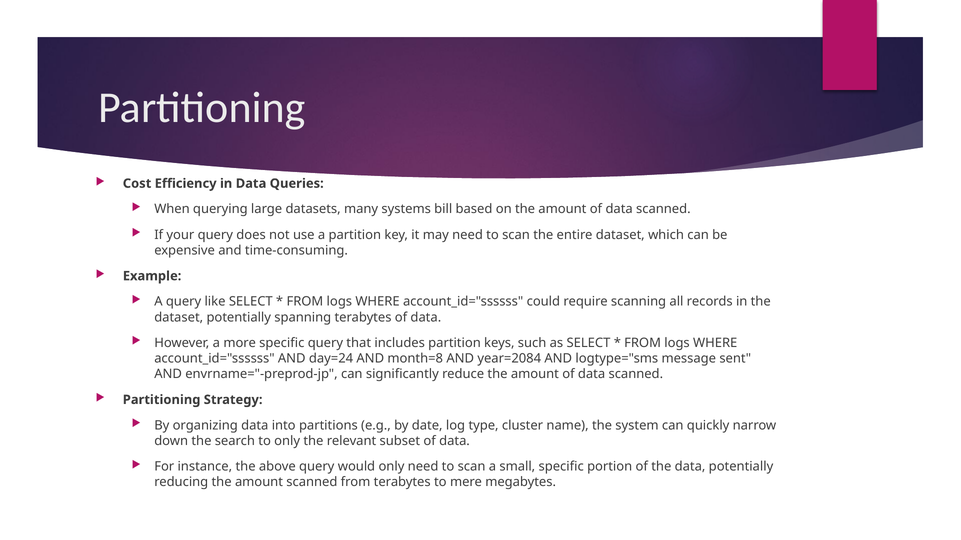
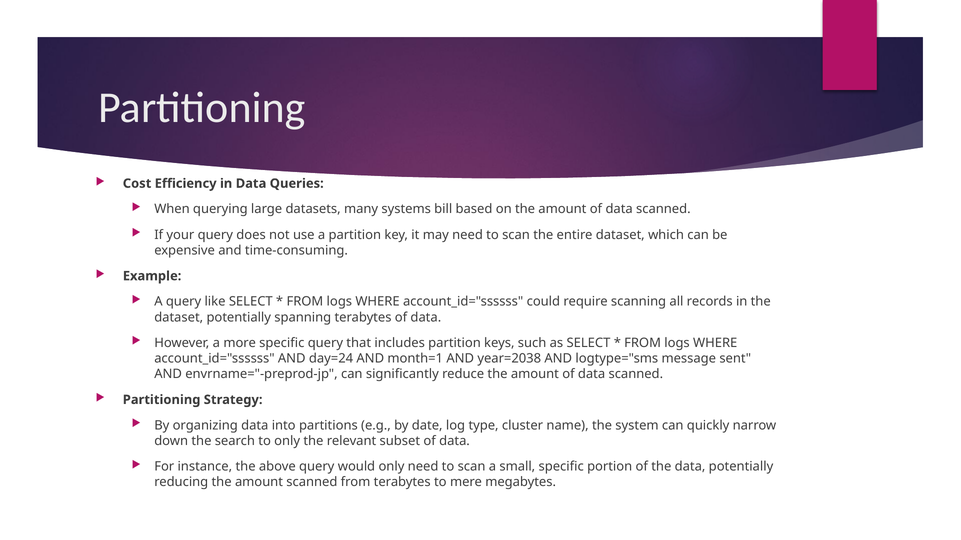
month=8: month=8 -> month=1 (415, 359)
year=2084: year=2084 -> year=2038 (509, 359)
